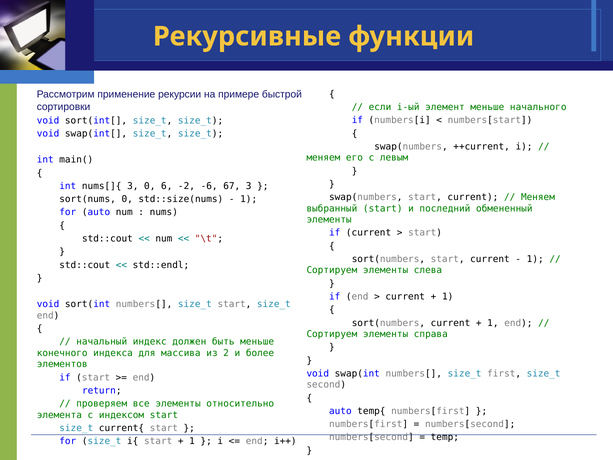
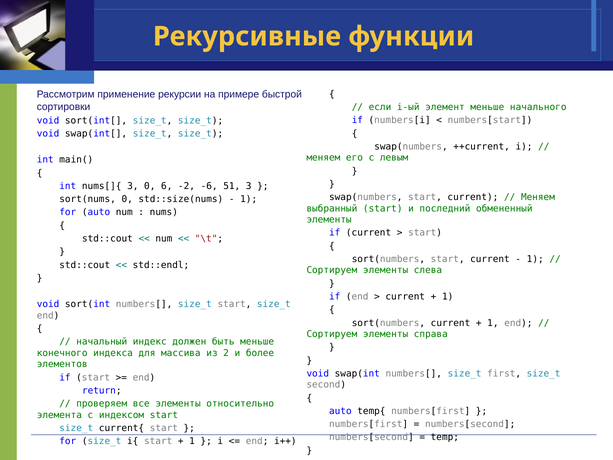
67: 67 -> 51 (232, 186)
